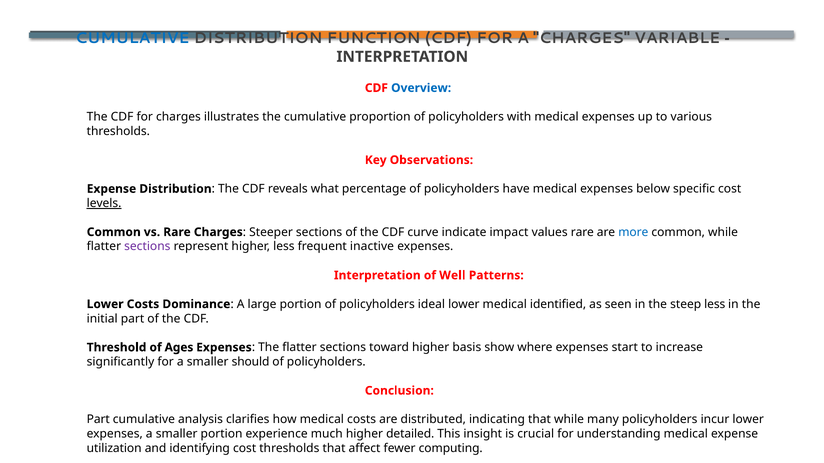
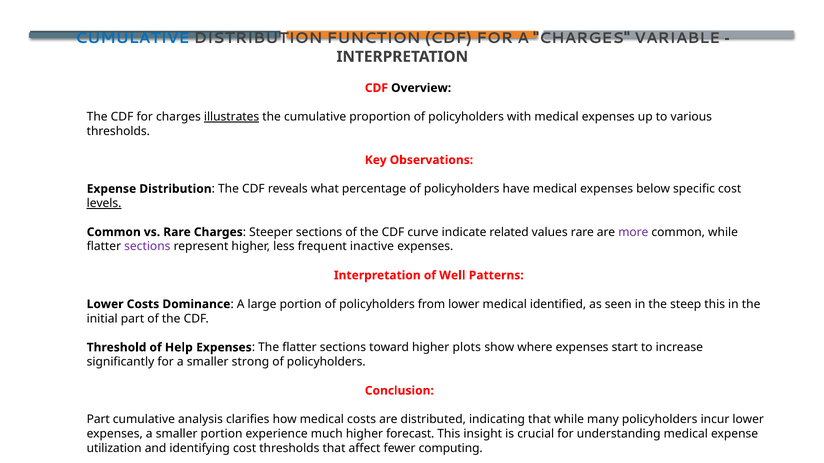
Overview colour: blue -> black (421, 88)
illustrates underline: none -> present (232, 117)
impact: impact -> related (509, 232)
more colour: blue -> purple (633, 232)
ideal: ideal -> from (432, 304)
steep less: less -> this (715, 304)
Ages: Ages -> Help (179, 348)
basis: basis -> plots (467, 348)
should: should -> strong (250, 362)
detailed: detailed -> forecast (410, 434)
